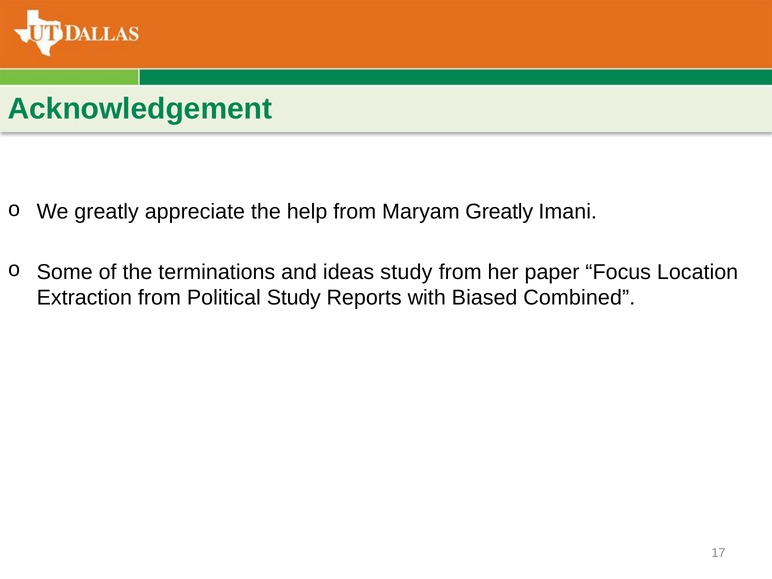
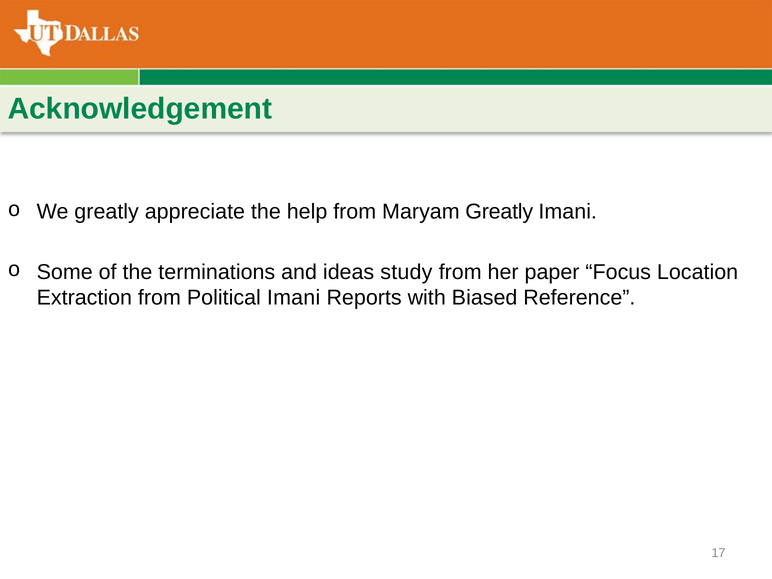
Political Study: Study -> Imani (294, 298)
Combined: Combined -> Reference (579, 298)
